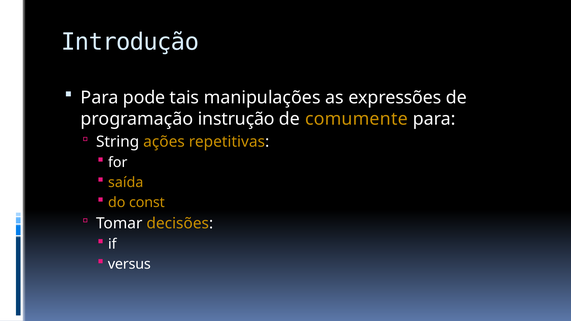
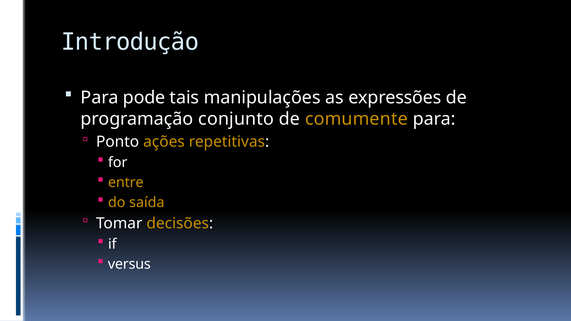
instrução: instrução -> conjunto (236, 119)
String: String -> Ponto (118, 142)
saída: saída -> entre (126, 183)
const: const -> saída (147, 203)
